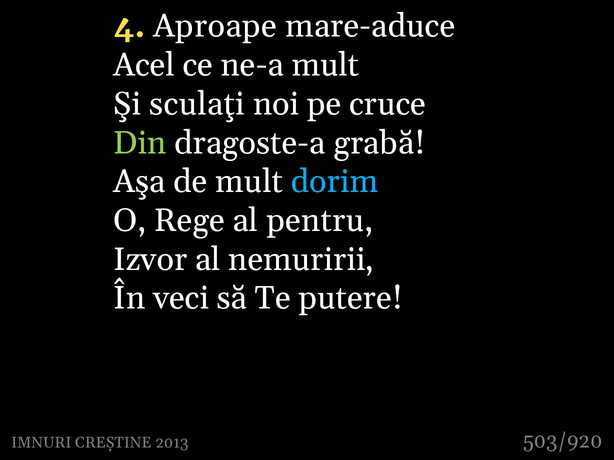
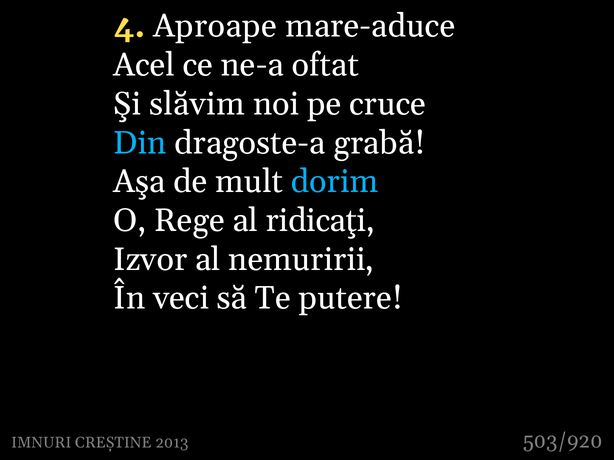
ne-a mult: mult -> oftat (325, 65)
sculaţi: sculaţi -> slăvim (197, 104)
Din colour: light green -> light blue (140, 143)
pentru: pentru -> ridicaţi (320, 221)
